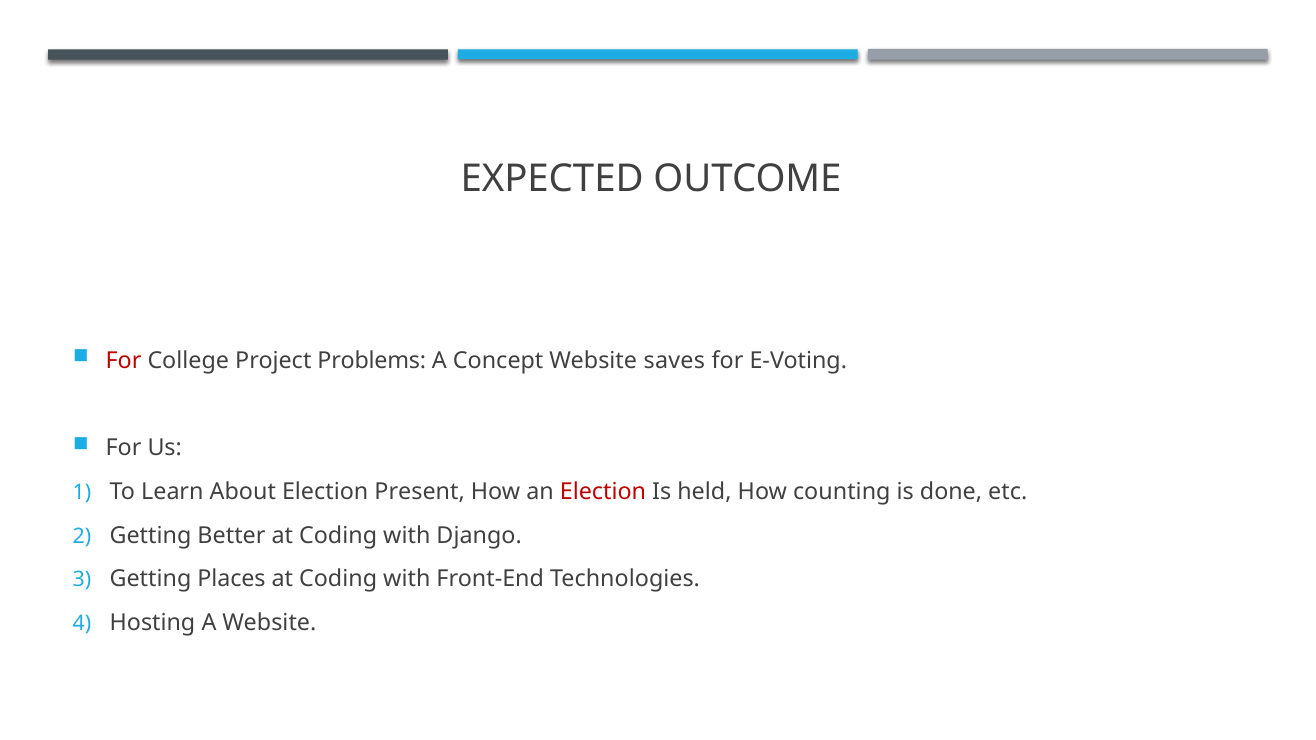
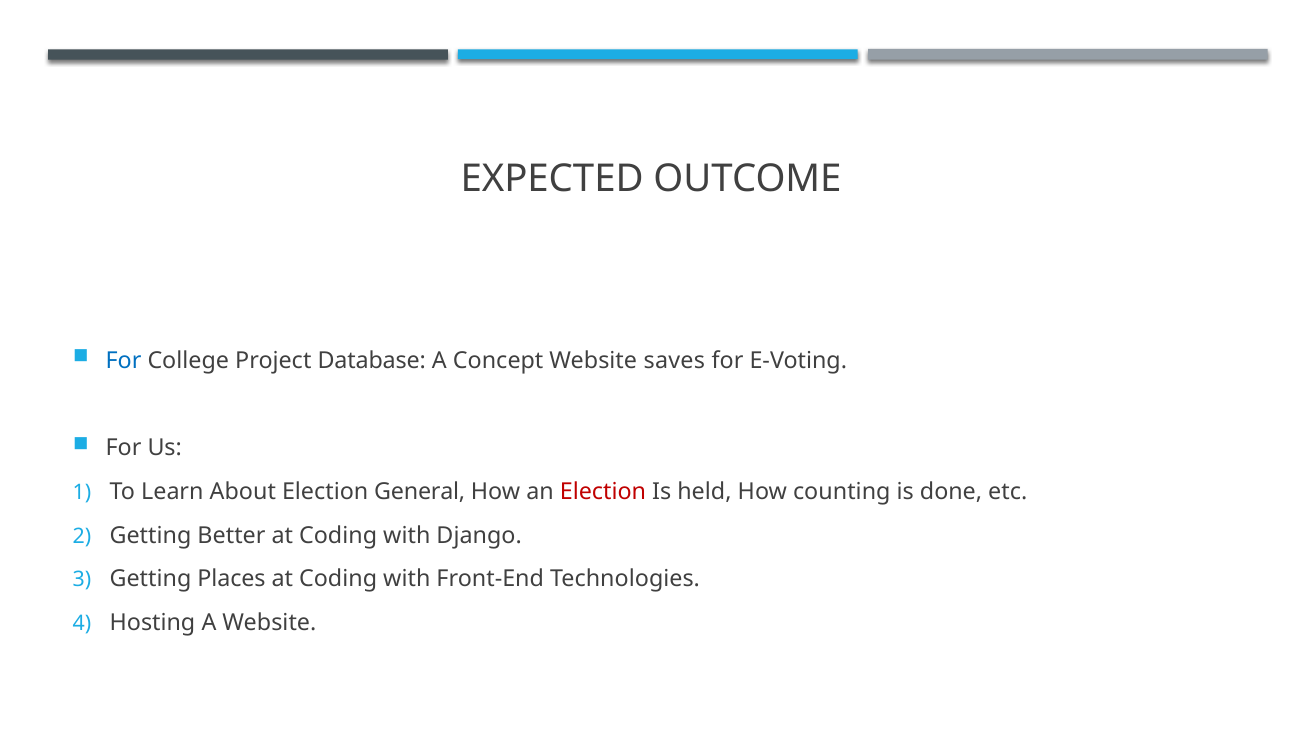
For colour: red -> blue (124, 361)
Problems: Problems -> Database (372, 361)
Present: Present -> General (420, 492)
